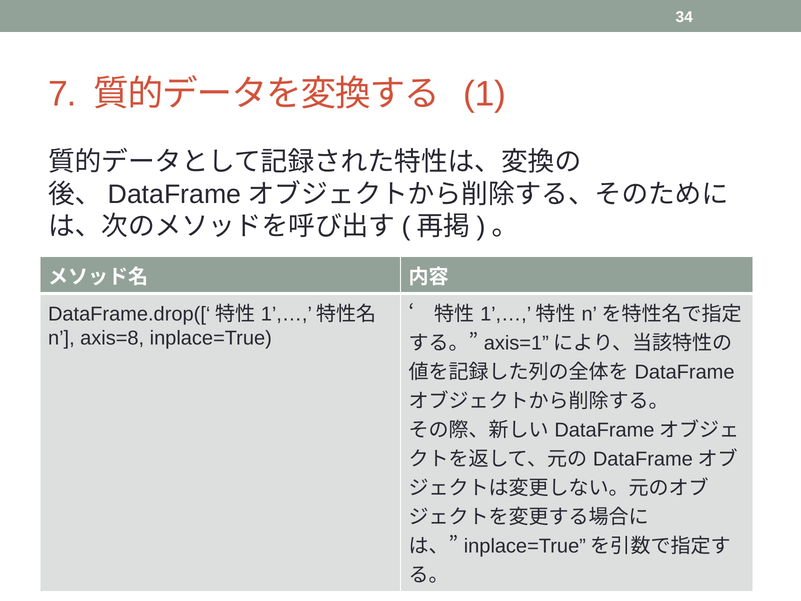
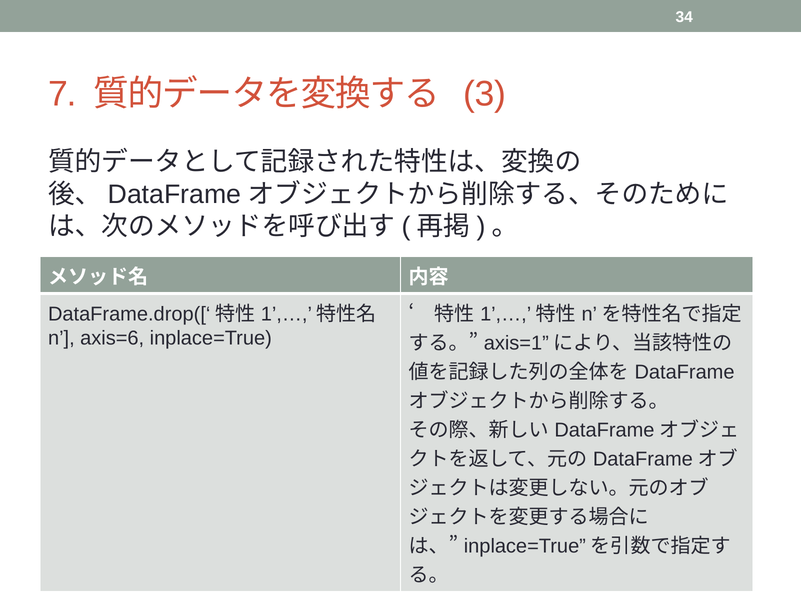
1: 1 -> 3 (485, 94)
axis=8: axis=8 -> axis=6 (112, 338)
